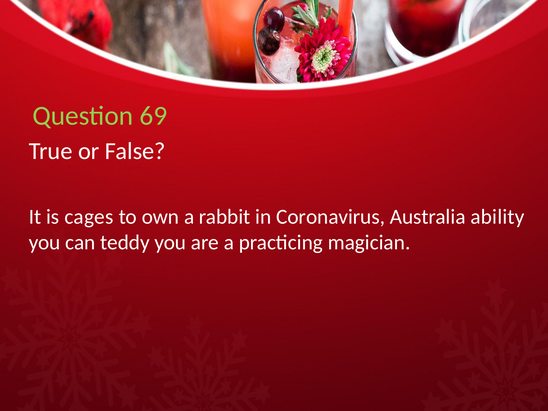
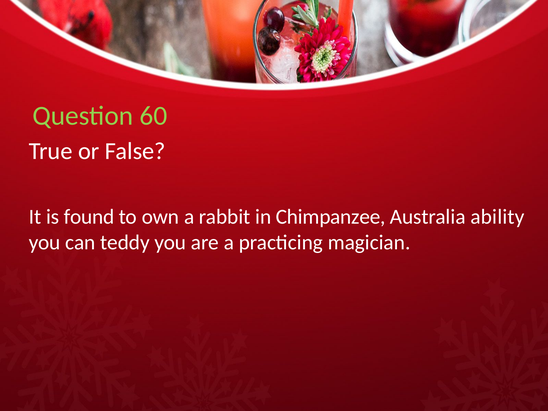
69: 69 -> 60 (153, 116)
cages: cages -> found (89, 217)
Coronavirus: Coronavirus -> Chimpanzee (331, 217)
